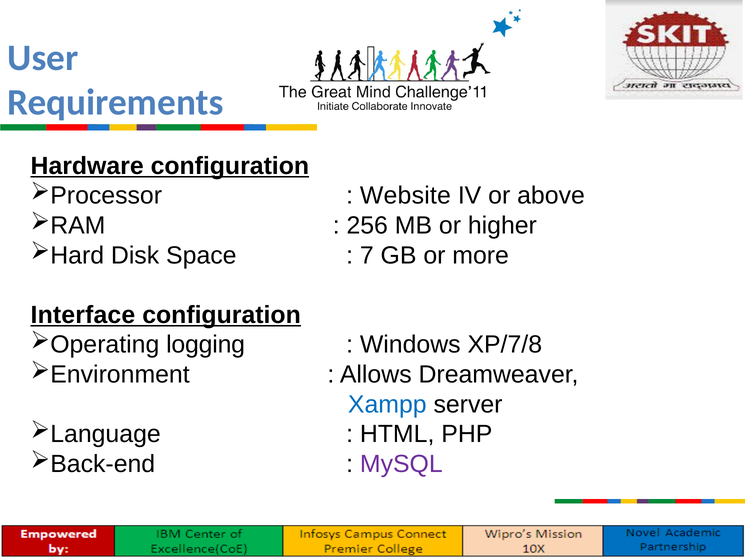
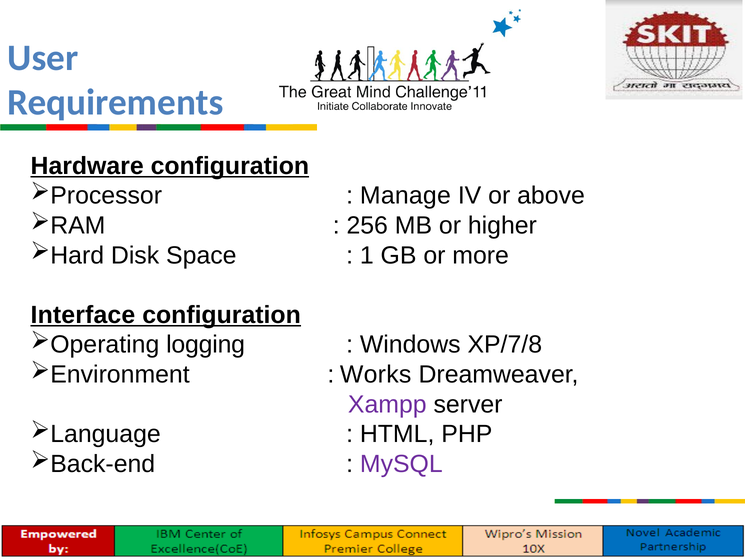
Website: Website -> Manage (405, 196)
7: 7 -> 1 (367, 255)
Allows: Allows -> Works (376, 374)
Xampp colour: blue -> purple (387, 404)
